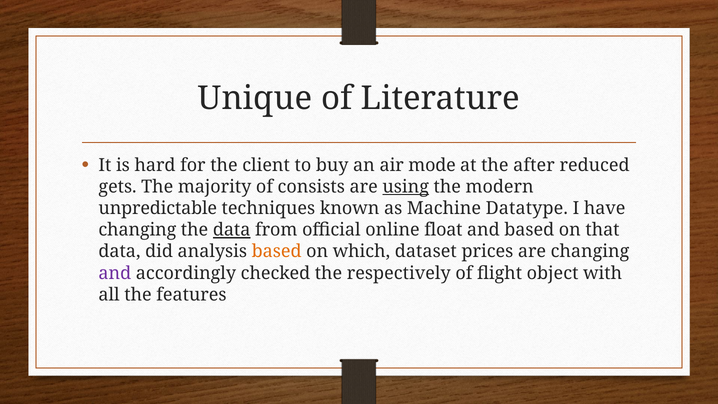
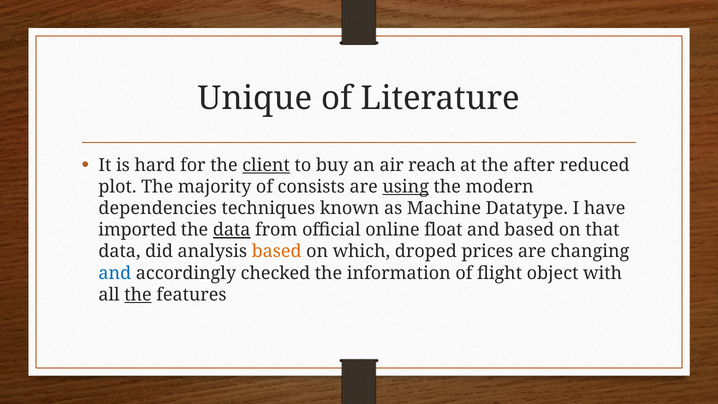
client underline: none -> present (266, 165)
mode: mode -> reach (432, 165)
gets: gets -> plot (117, 187)
unpredictable: unpredictable -> dependencies (158, 208)
changing: changing -> imported (137, 230)
dataset: dataset -> droped (426, 251)
and colour: purple -> blue (115, 273)
respectively: respectively -> information (399, 273)
the underline: none -> present (138, 295)
